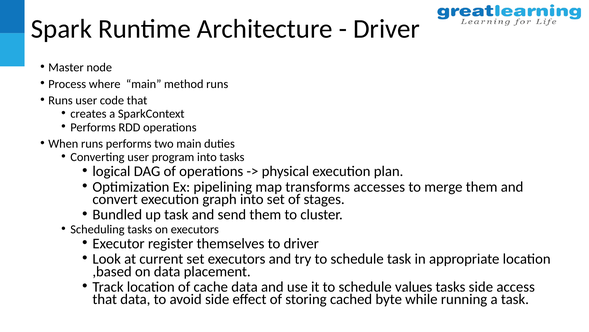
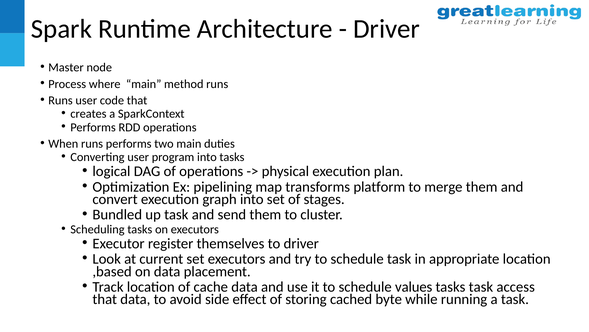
accesses: accesses -> platform (379, 187)
tasks side: side -> task (481, 286)
